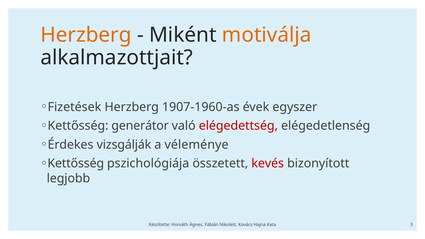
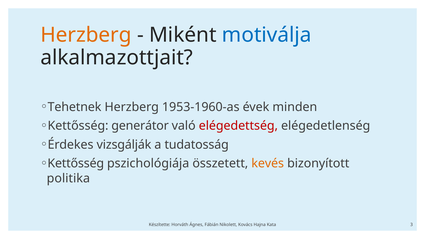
motiválja colour: orange -> blue (267, 35)
Fizetések: Fizetések -> Tehetnek (75, 107)
1907-1960-as: 1907-1960-as -> 1953-1960-as (201, 107)
egyszer: egyszer -> minden (295, 107)
véleménye: véleménye -> tudatosság (197, 145)
kevés colour: red -> orange (268, 164)
legjobb: legjobb -> politika (68, 178)
